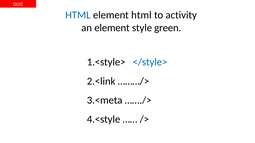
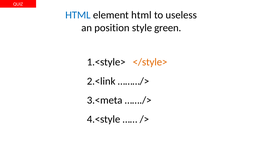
activity: activity -> useless (181, 15)
an element: element -> position (112, 28)
</style> colour: blue -> orange (150, 62)
